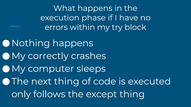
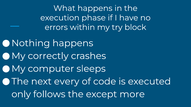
next thing: thing -> every (67, 82)
except thing: thing -> more (132, 95)
